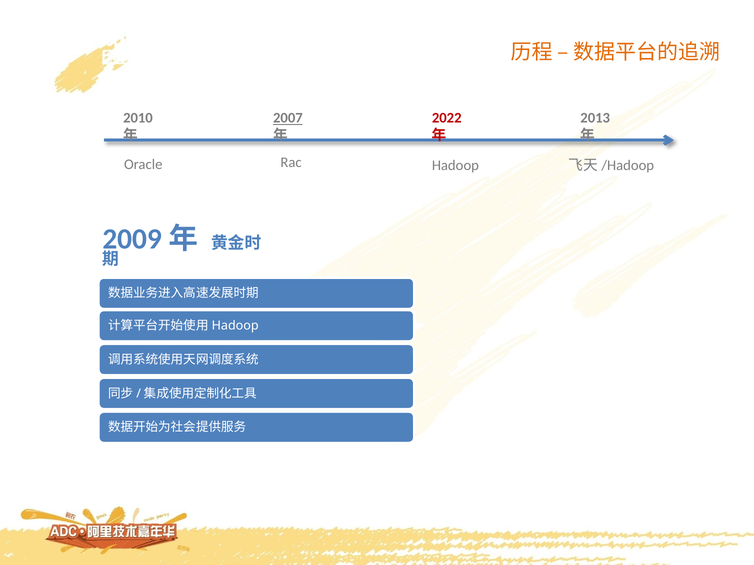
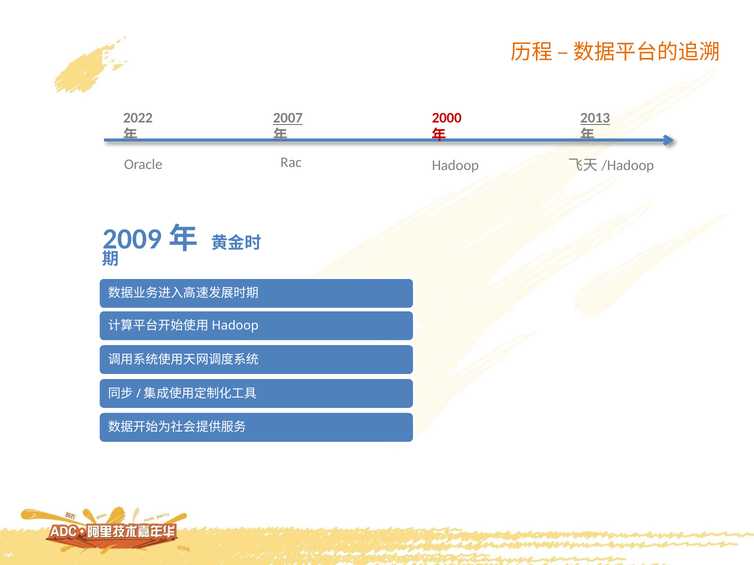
2010: 2010 -> 2022 (138, 118)
2022: 2022 -> 2000 (447, 118)
2013 underline: none -> present (595, 118)
